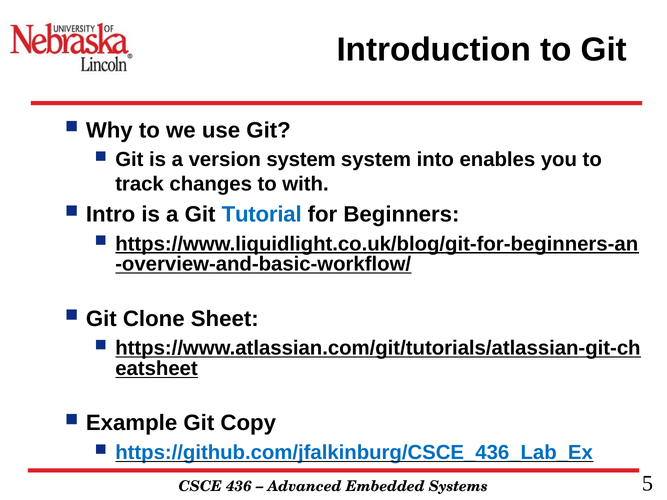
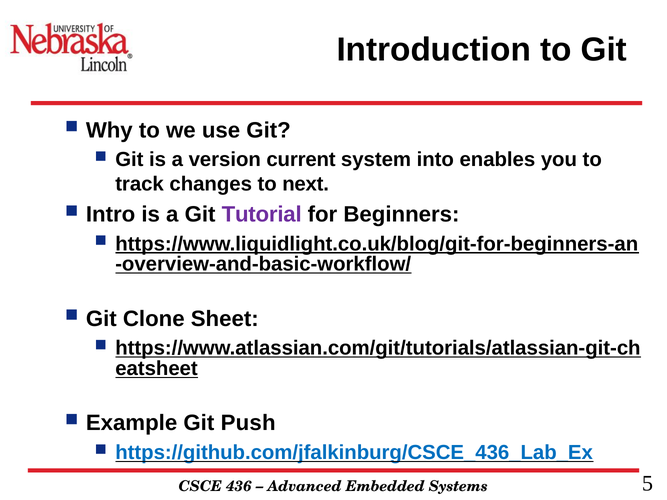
version system: system -> current (301, 160)
with: with -> next (306, 184)
Tutorial colour: blue -> purple (262, 214)
Copy: Copy -> Push (248, 423)
